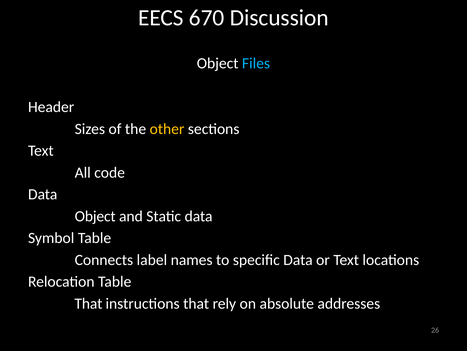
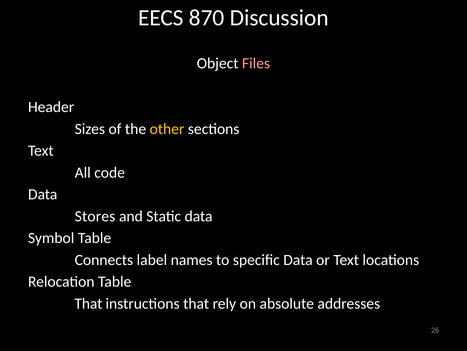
670: 670 -> 870 (207, 18)
Files colour: light blue -> pink (256, 63)
Object: Object -> Stores (95, 216)
